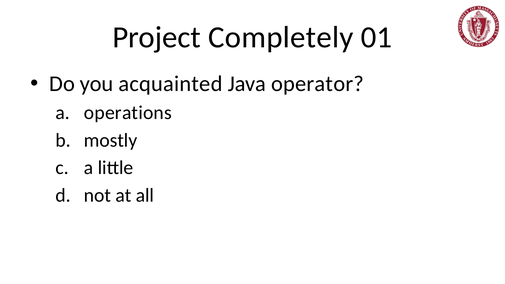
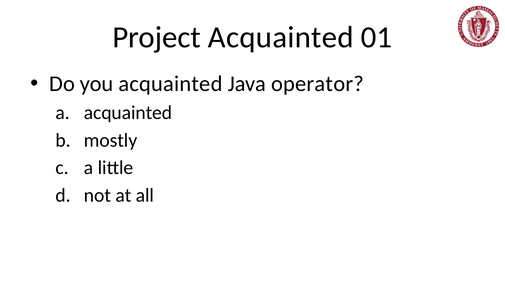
Project Completely: Completely -> Acquainted (281, 37)
a operations: operations -> acquainted (128, 113)
